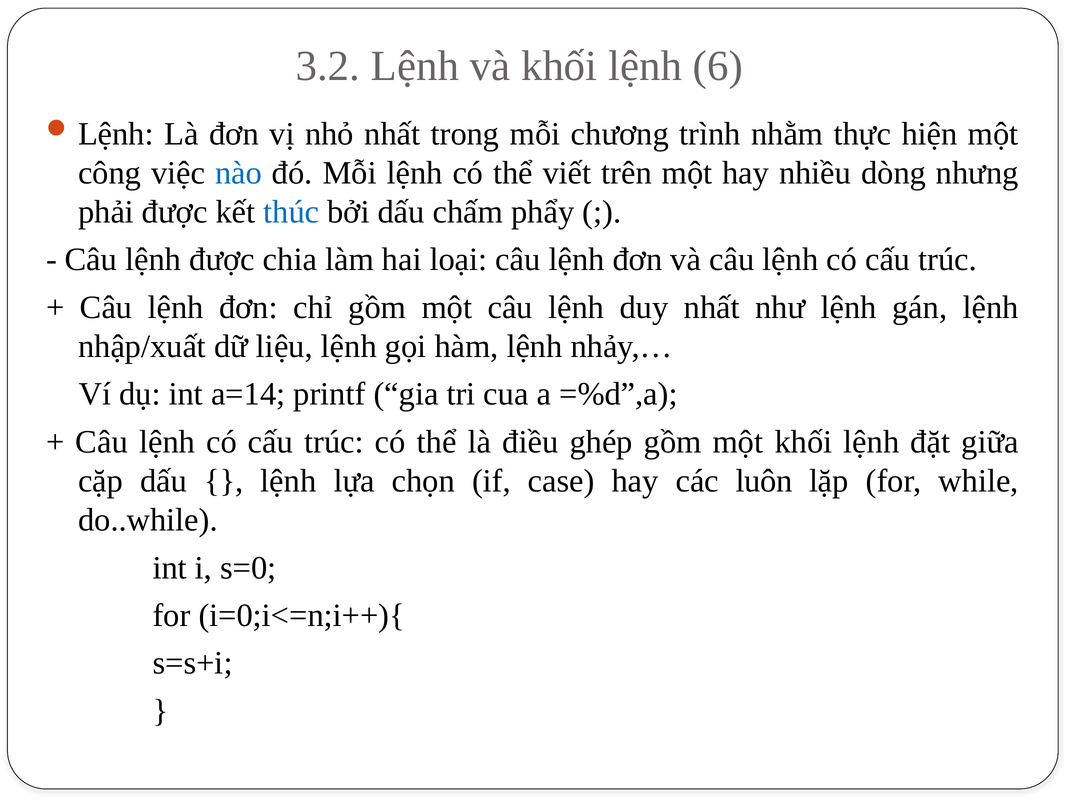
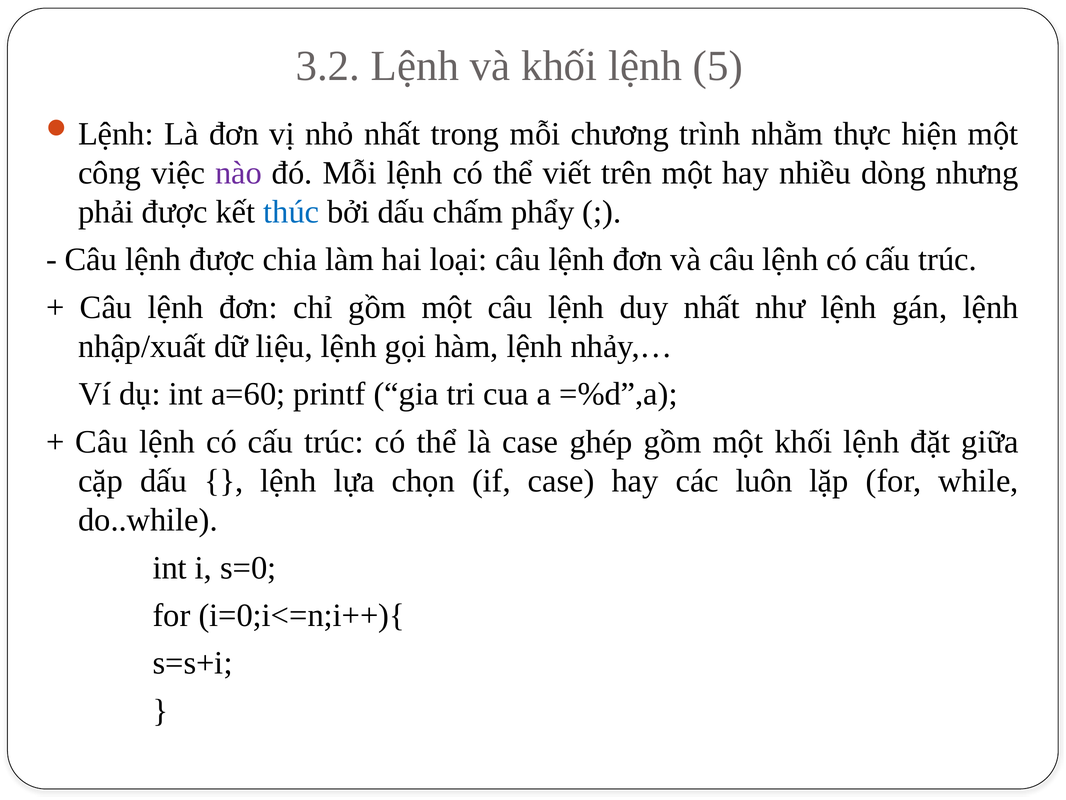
6: 6 -> 5 (718, 66)
nào colour: blue -> purple (239, 173)
a=14: a=14 -> a=60 (248, 394)
là điều: điều -> case (530, 442)
